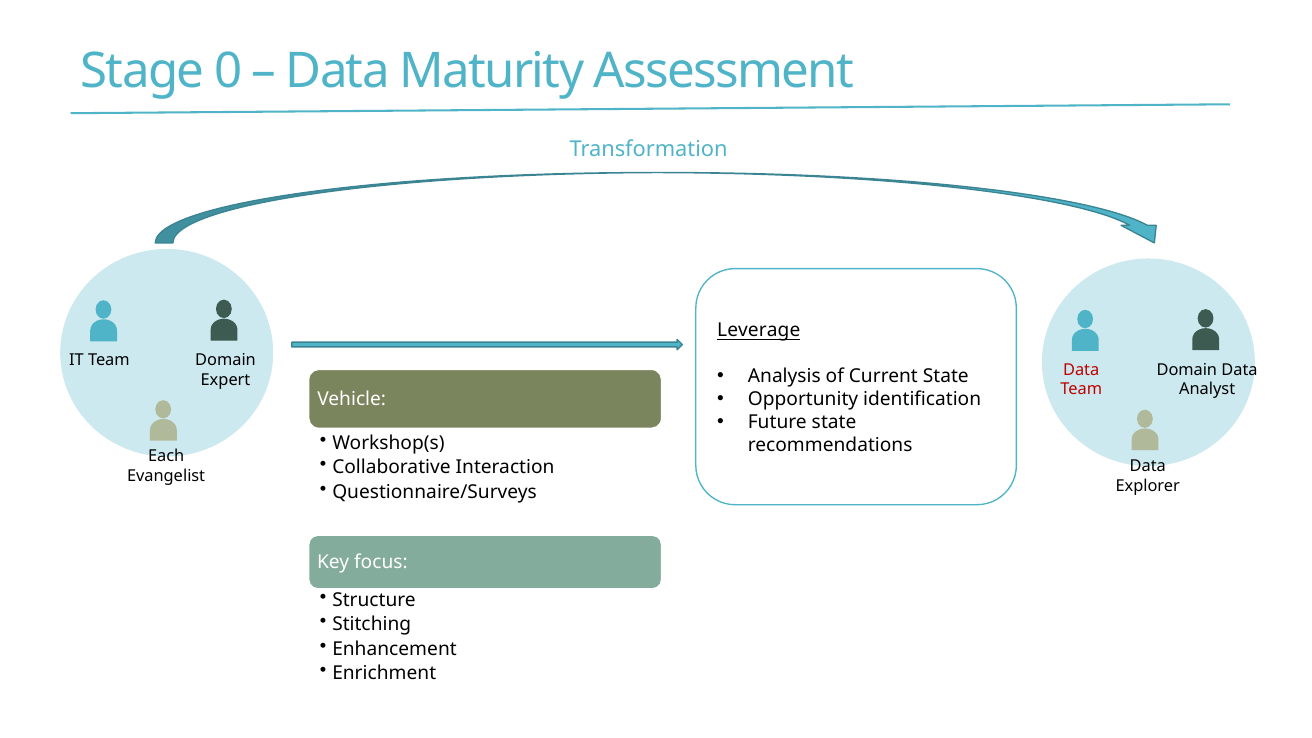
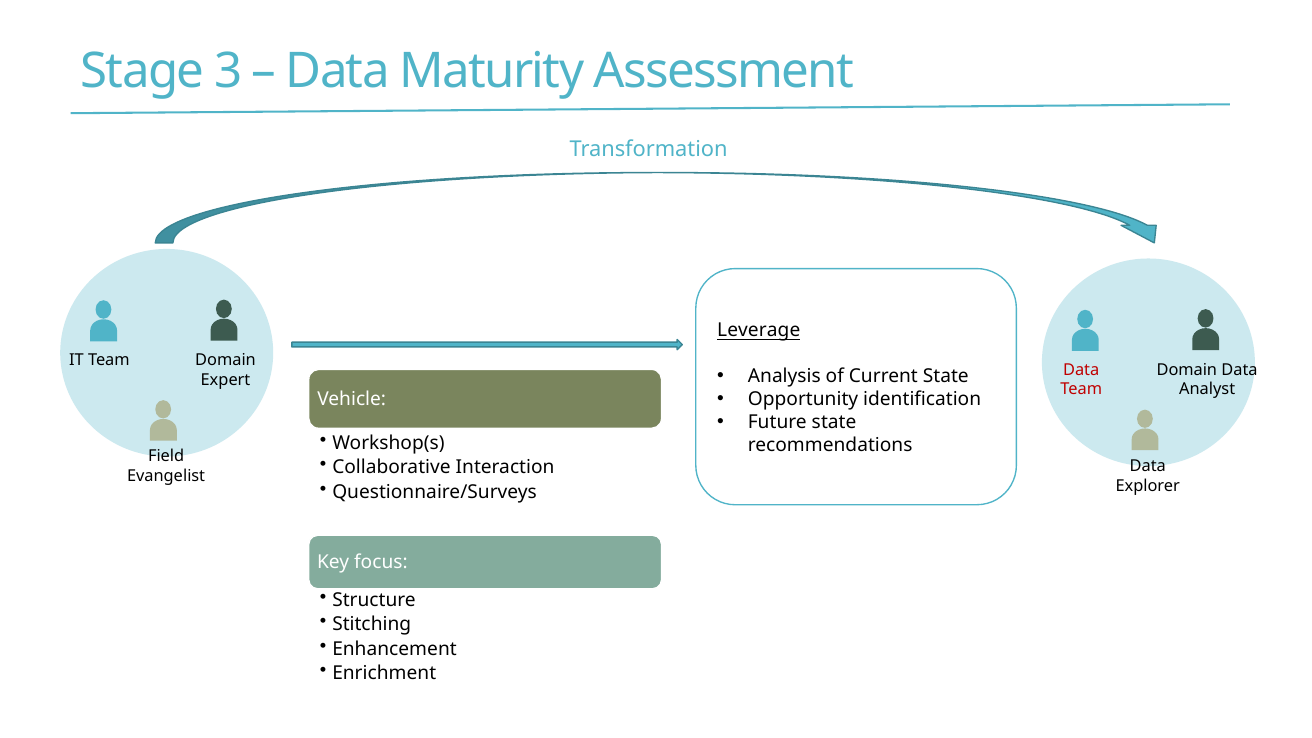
0: 0 -> 3 (228, 71)
Each: Each -> Field (166, 456)
